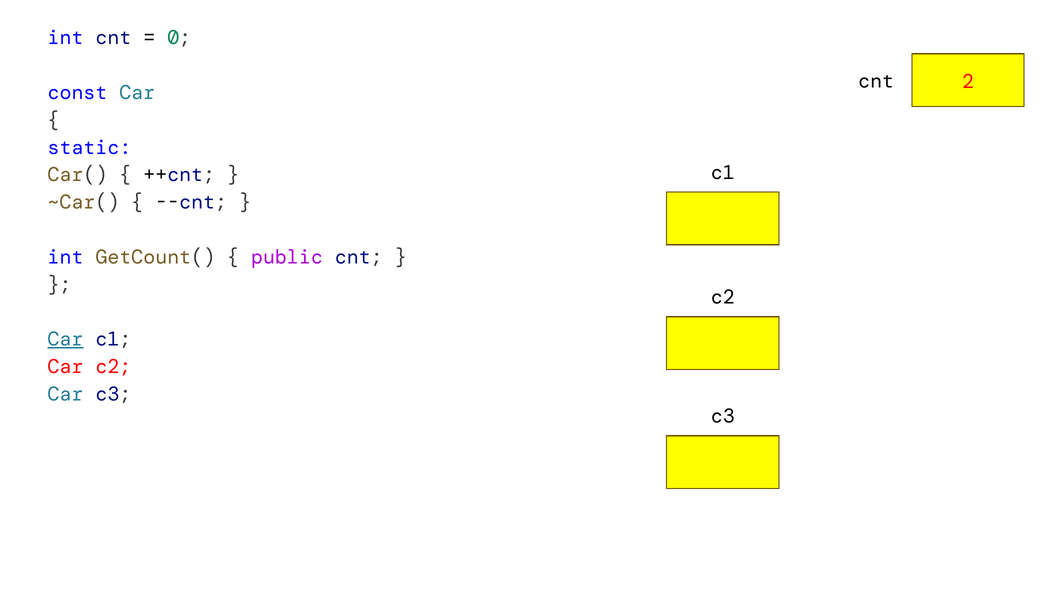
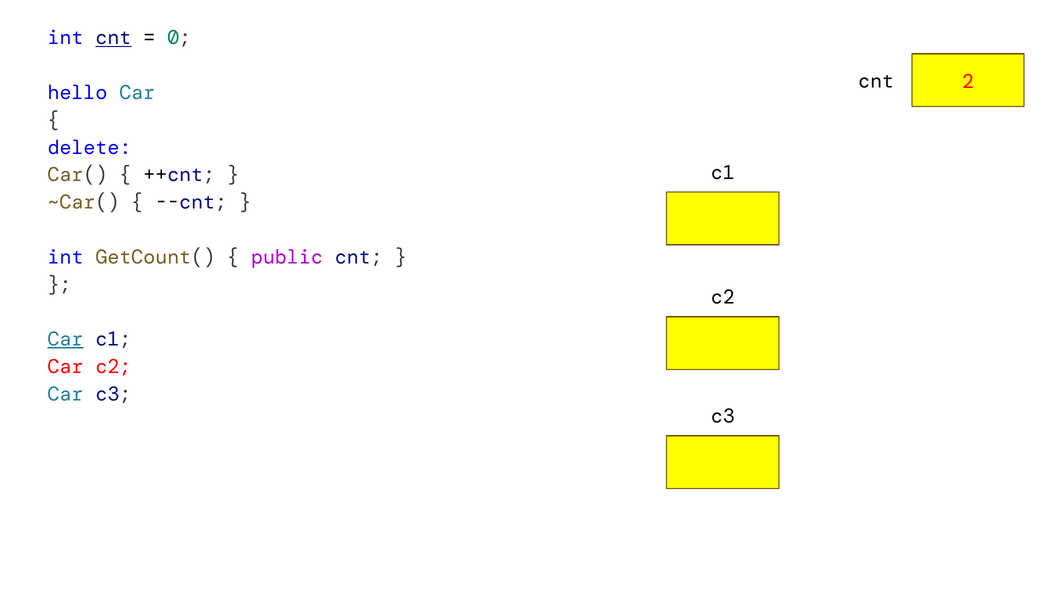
cnt underline: none -> present (113, 38)
const: const -> hello (77, 93)
static: static -> delete (89, 148)
